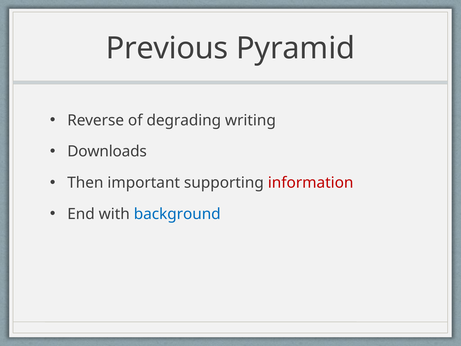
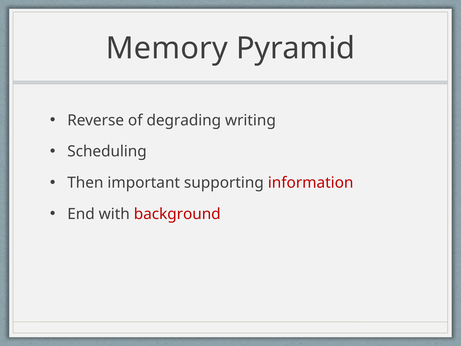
Previous: Previous -> Memory (167, 48)
Downloads: Downloads -> Scheduling (107, 151)
background colour: blue -> red (177, 214)
